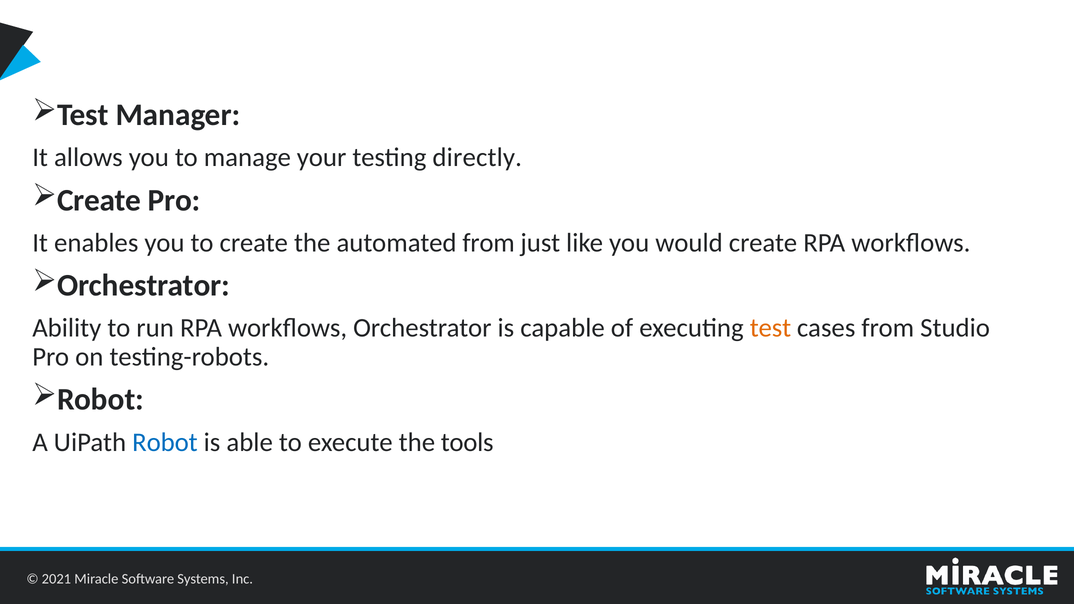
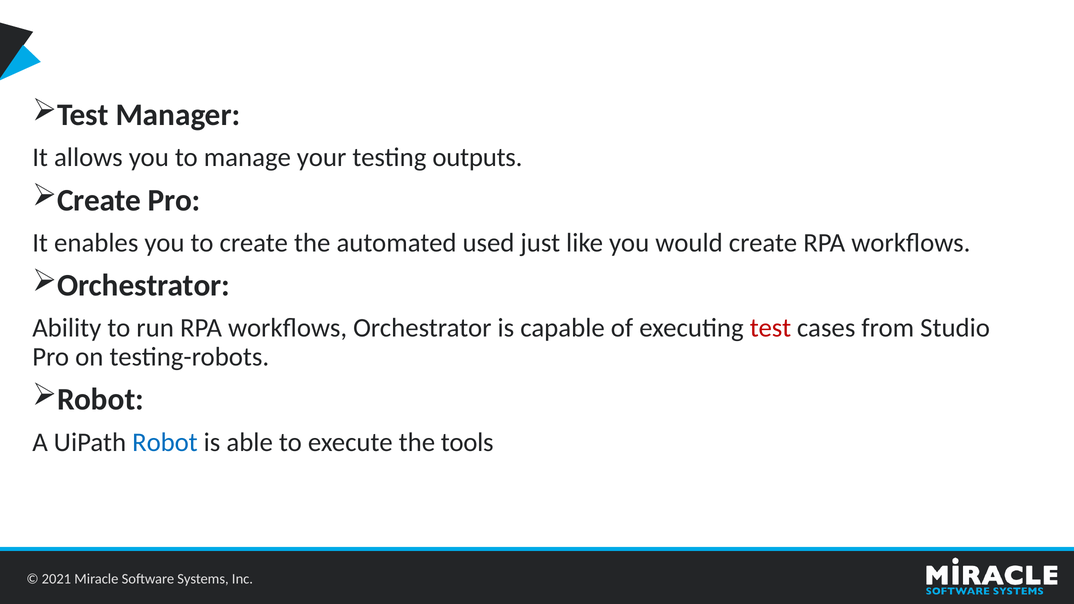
directly: directly -> outputs (477, 158)
automated from: from -> used (488, 243)
test colour: orange -> red (770, 328)
